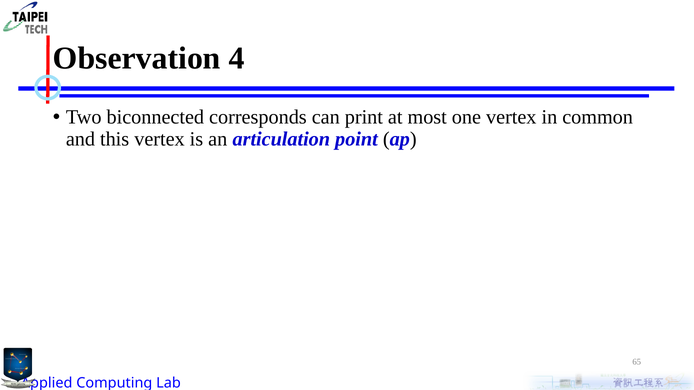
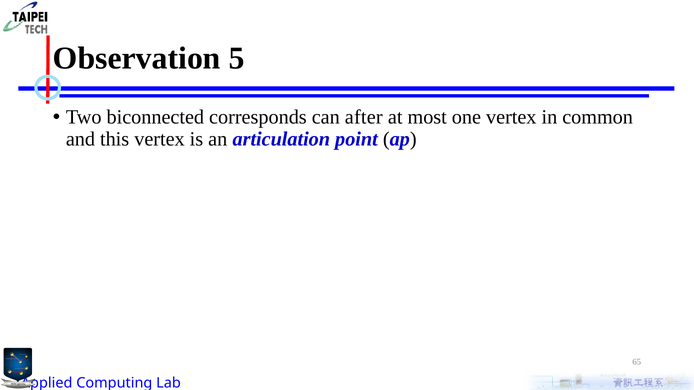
4: 4 -> 5 (237, 58)
print: print -> after (364, 117)
